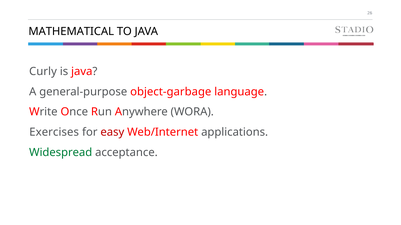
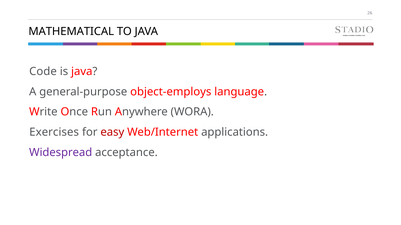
Curly: Curly -> Code (43, 72)
object-garbage: object-garbage -> object-employs (171, 92)
Widespread colour: green -> purple (61, 153)
